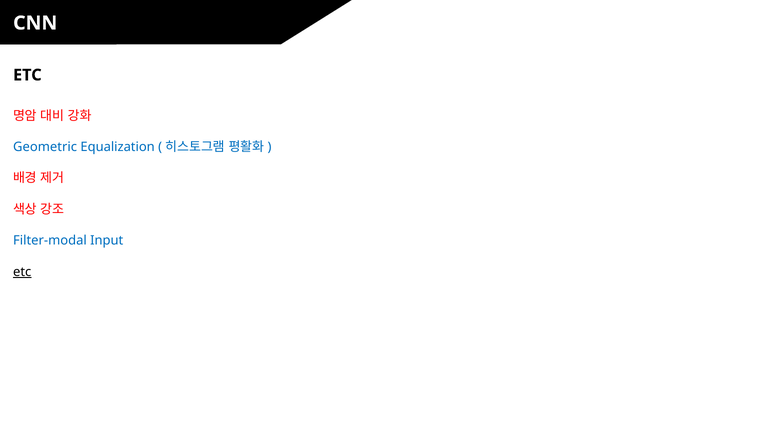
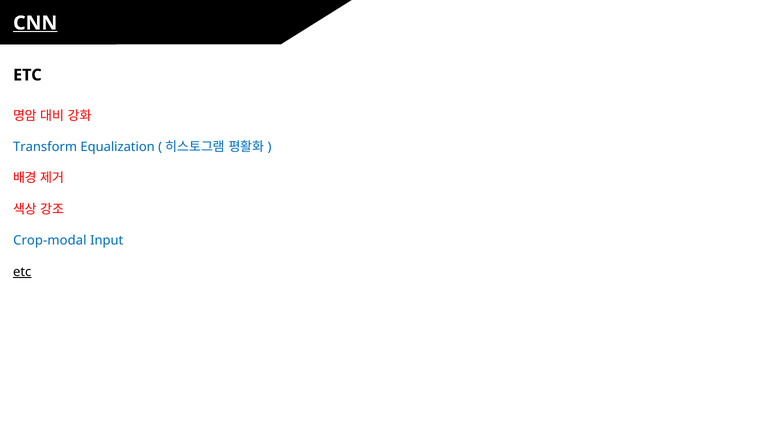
CNN underline: none -> present (35, 23)
Geometric: Geometric -> Transform (45, 147)
Filter-modal: Filter-modal -> Crop-modal (50, 240)
